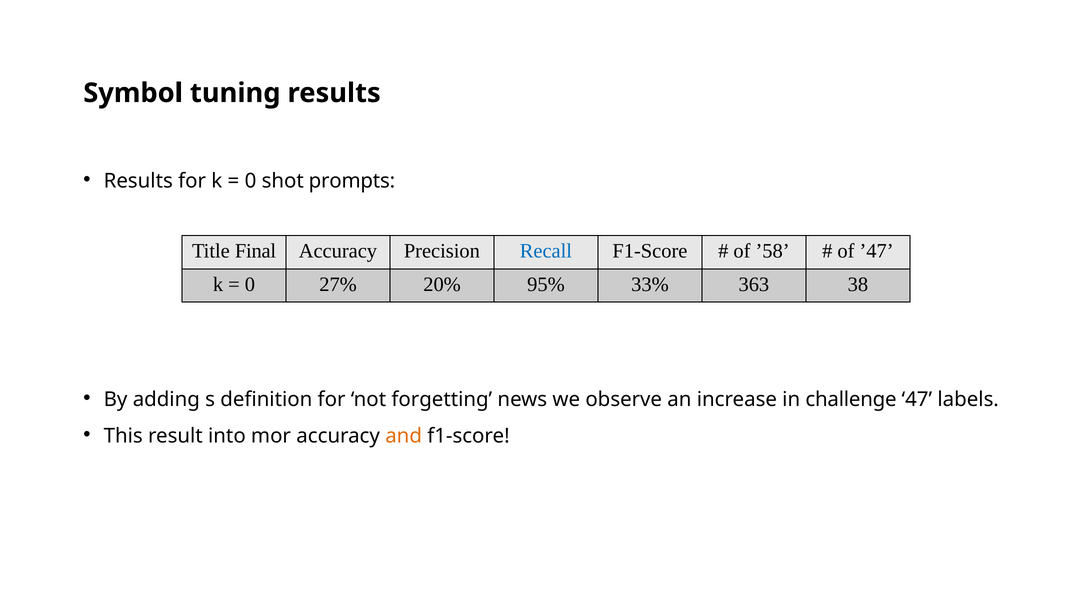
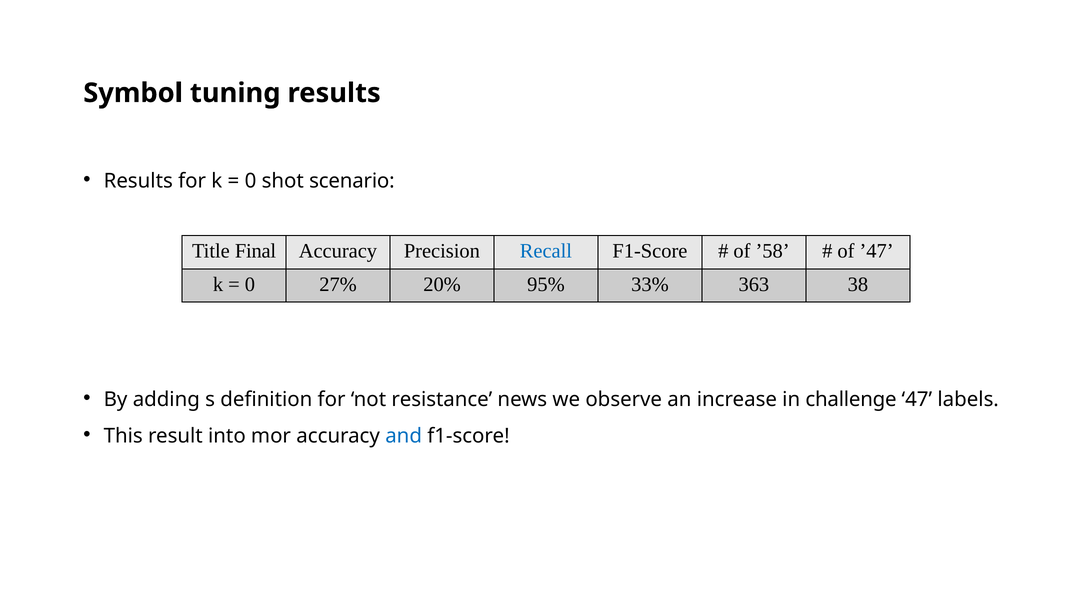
prompts: prompts -> scenario (352, 181)
forgetting: forgetting -> resistance (442, 400)
and colour: orange -> blue (404, 436)
